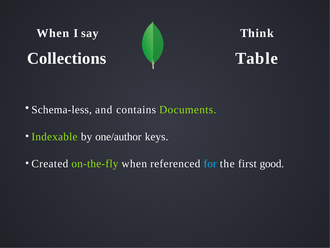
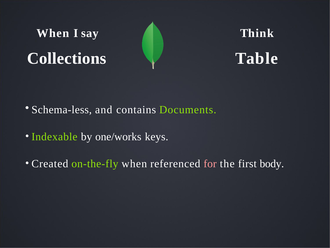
one/author: one/author -> one/works (118, 136)
for colour: light blue -> pink (210, 163)
good: good -> body (272, 163)
